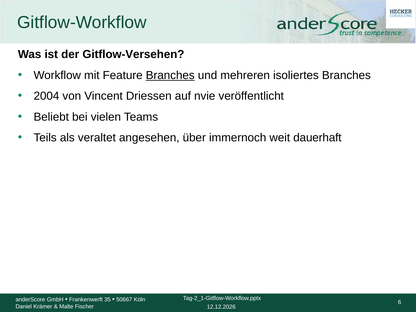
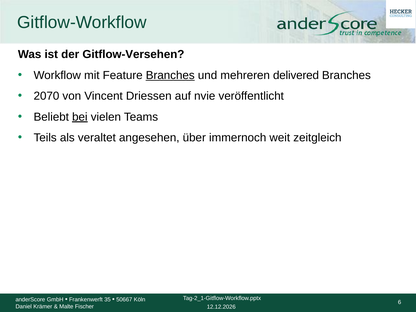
isoliertes: isoliertes -> delivered (296, 75)
2004: 2004 -> 2070 (46, 96)
bei underline: none -> present (80, 117)
dauerhaft: dauerhaft -> zeitgleich (317, 138)
